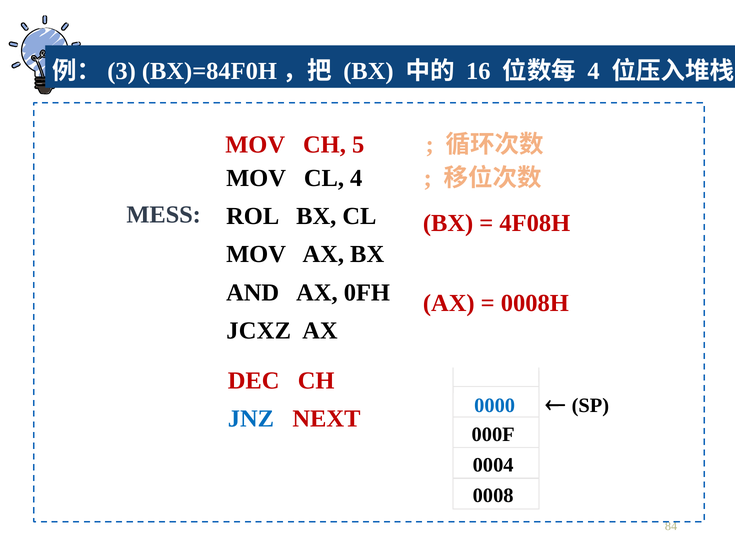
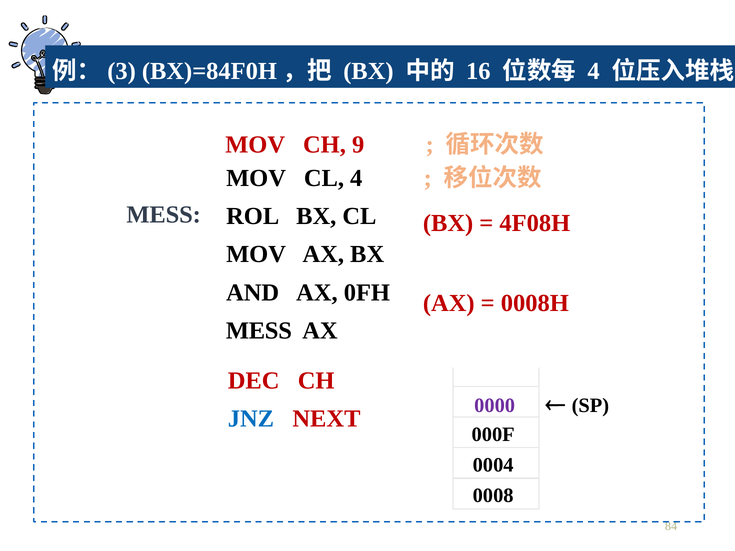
5: 5 -> 9 (358, 145)
JCXZ: JCXZ -> MESS (259, 331)
0000 colour: blue -> purple (495, 406)
